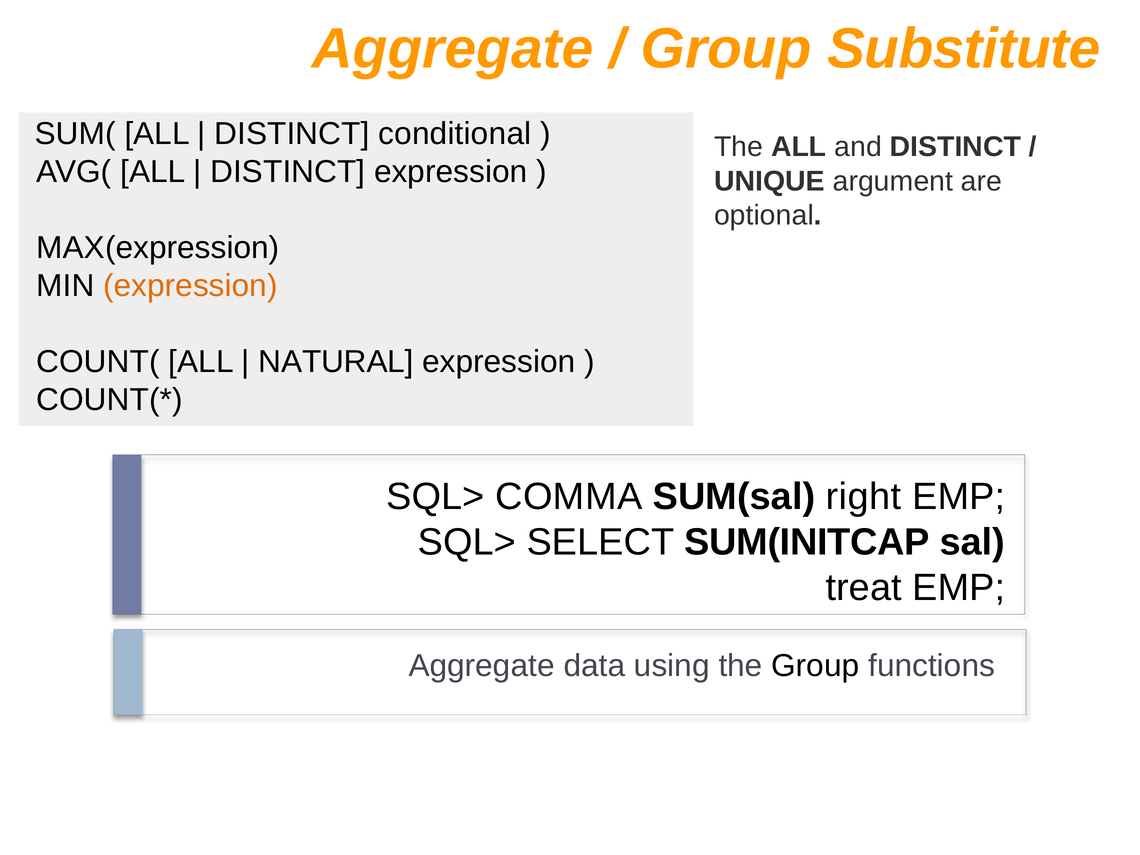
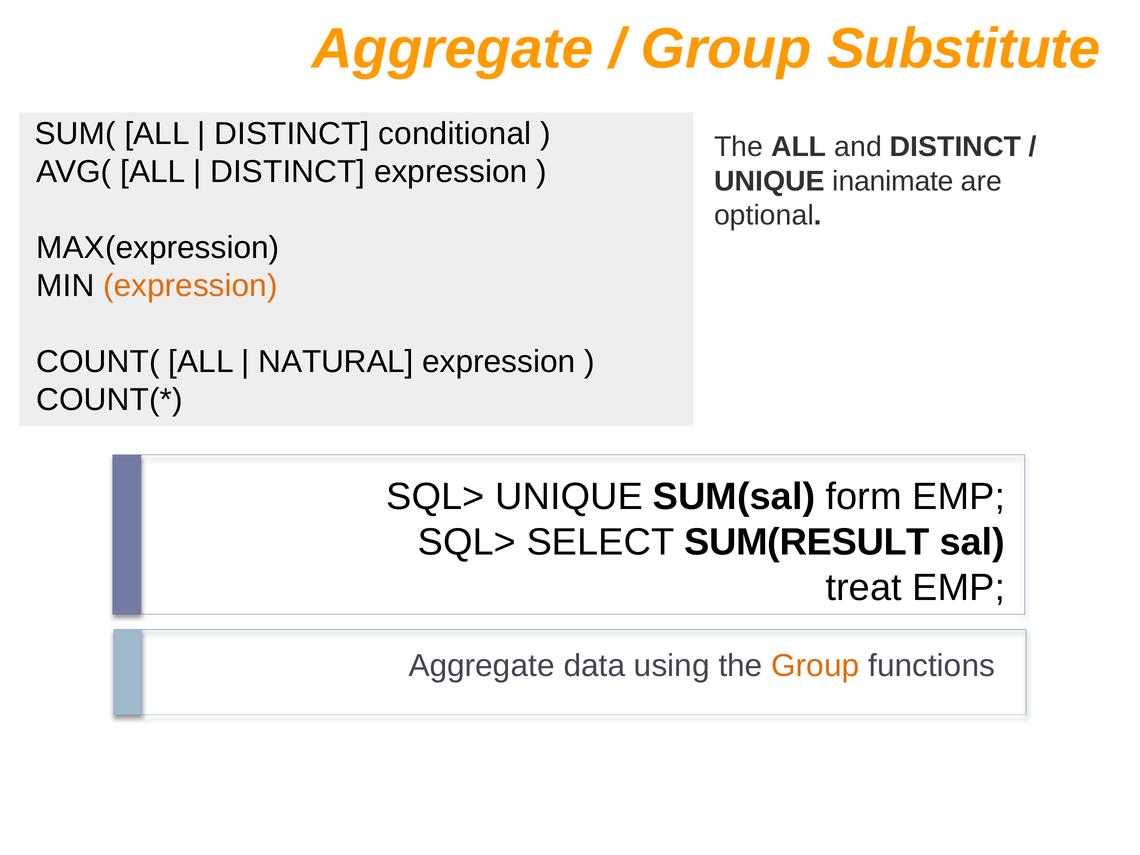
argument: argument -> inanimate (893, 181)
SQL> COMMA: COMMA -> UNIQUE (569, 497)
right: right -> form (864, 497)
SUM(INITCAP: SUM(INITCAP -> SUM(RESULT (807, 542)
Group colour: black -> orange (815, 666)
